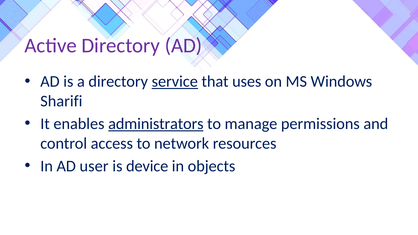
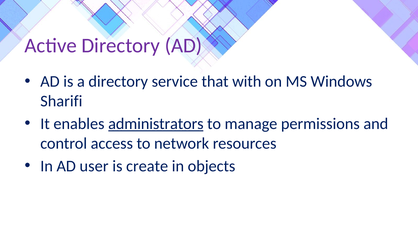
service underline: present -> none (175, 82)
uses: uses -> with (247, 82)
device: device -> create (147, 166)
